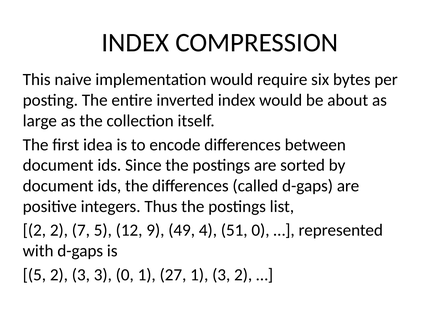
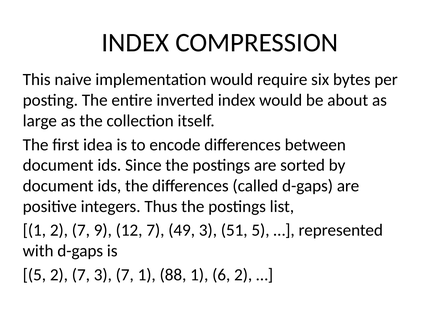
2: 2 -> 1 (34, 230)
7 5: 5 -> 9 (103, 230)
12 9: 9 -> 7 (155, 230)
49 4: 4 -> 3 (208, 230)
51 0: 0 -> 5 (261, 230)
5 2 3: 3 -> 7 (81, 275)
3 0: 0 -> 7 (125, 275)
27: 27 -> 88 (173, 275)
1 3: 3 -> 6 (221, 275)
